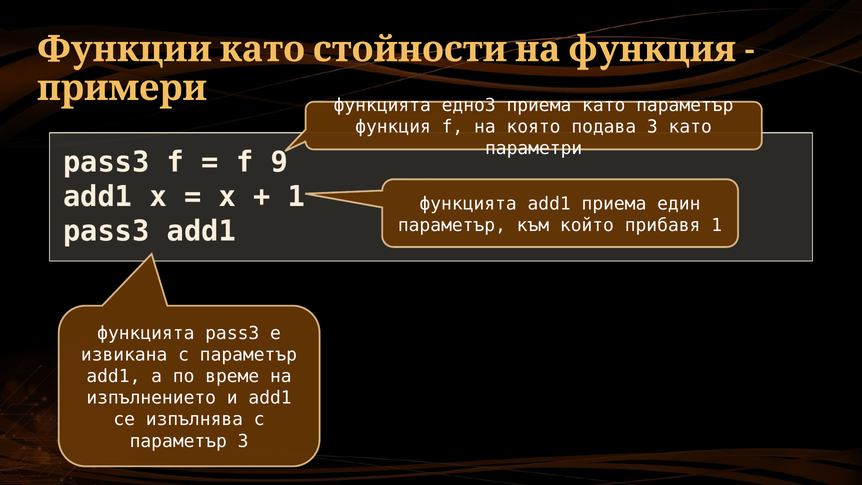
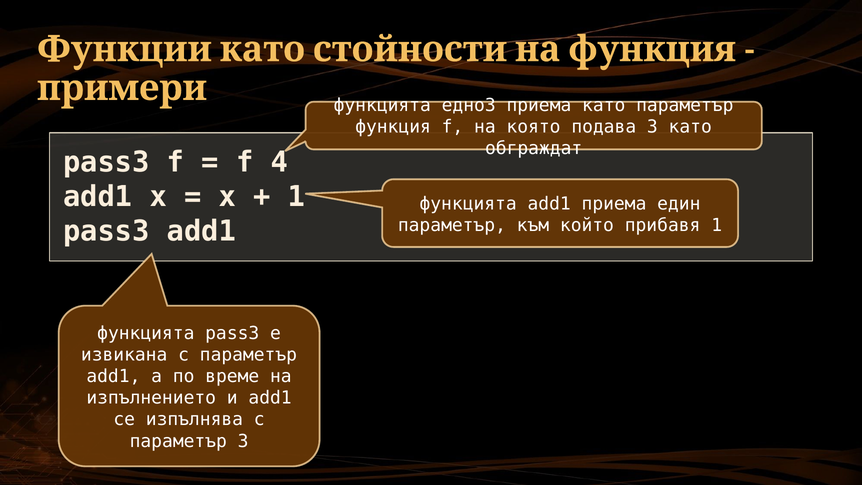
параметри: параметри -> обграждат (534, 148)
9: 9 -> 4 (279, 162)
